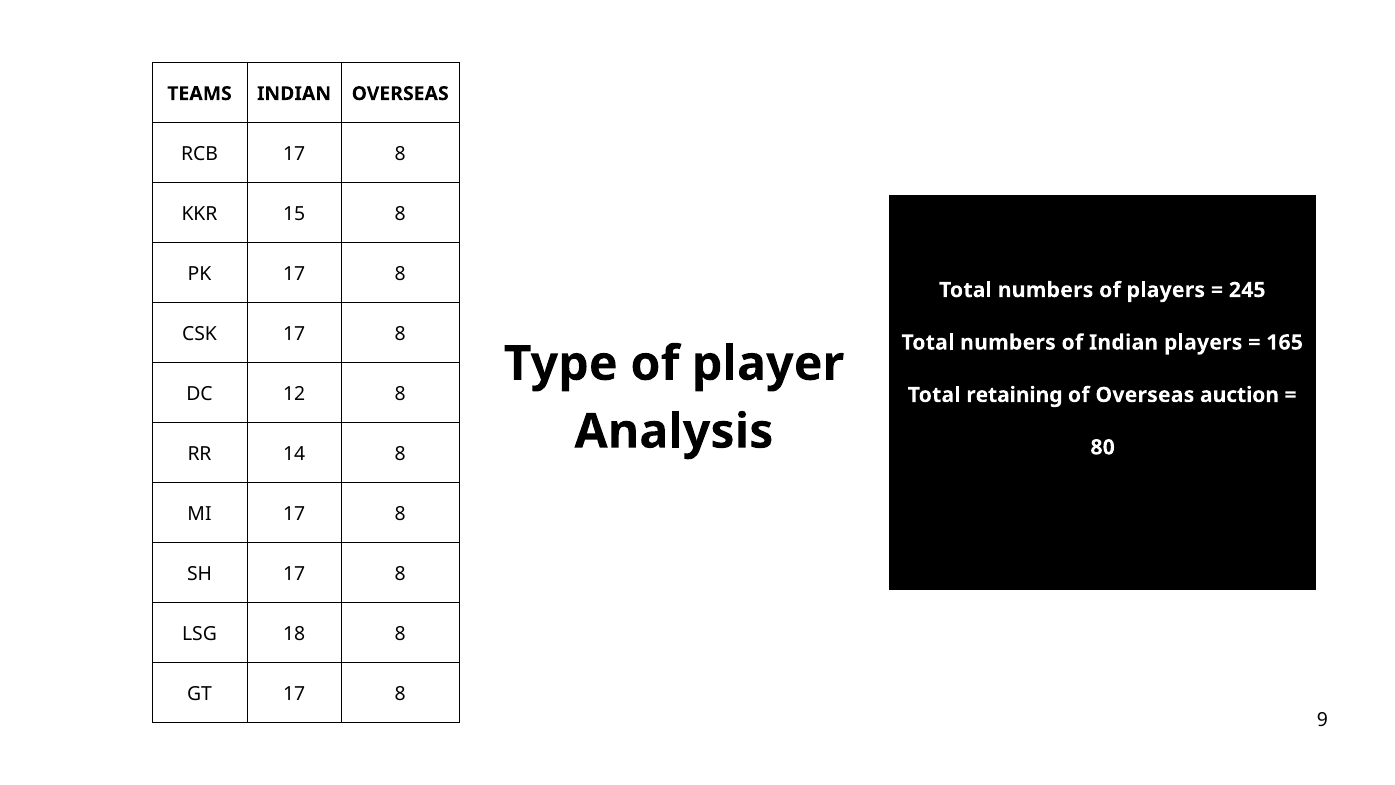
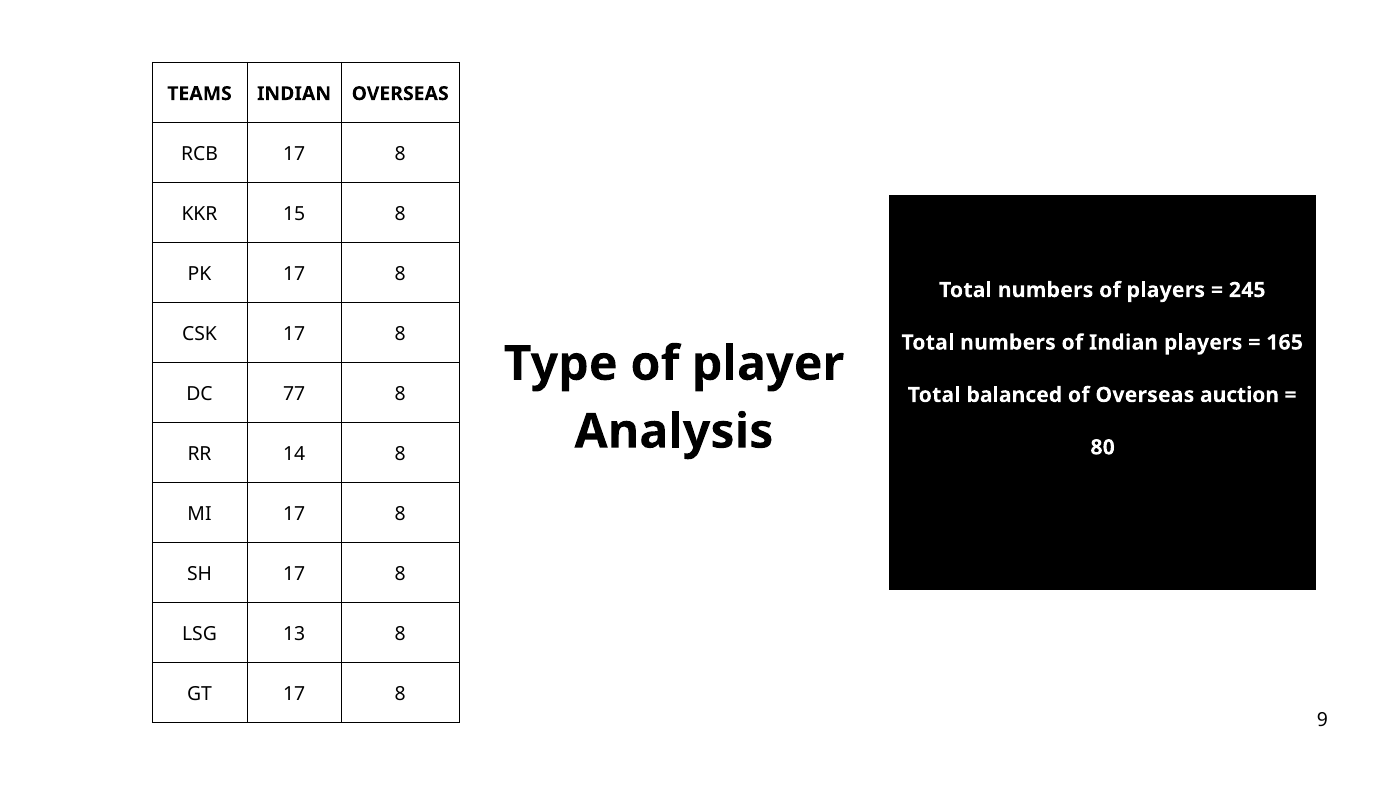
12: 12 -> 77 (294, 394)
retaining: retaining -> balanced (1014, 395)
18: 18 -> 13 (294, 634)
